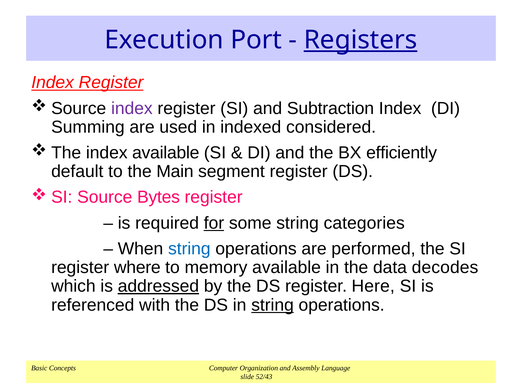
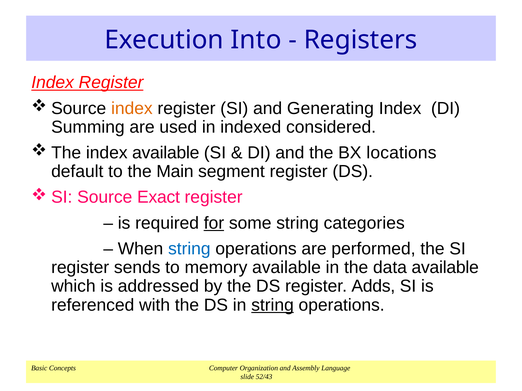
Port: Port -> Into (256, 40)
Registers underline: present -> none (361, 40)
index colour: purple -> orange (132, 108)
Subtraction: Subtraction -> Generating (330, 108)
efficiently: efficiently -> locations (401, 153)
Bytes: Bytes -> Exact (159, 198)
where: where -> sends (137, 268)
data decodes: decodes -> available (445, 268)
addressed underline: present -> none (158, 287)
Here: Here -> Adds (373, 287)
